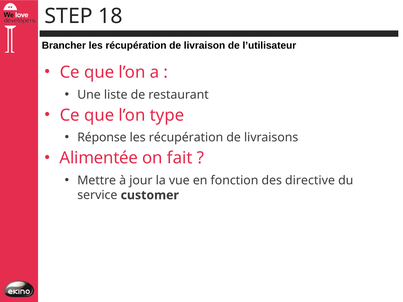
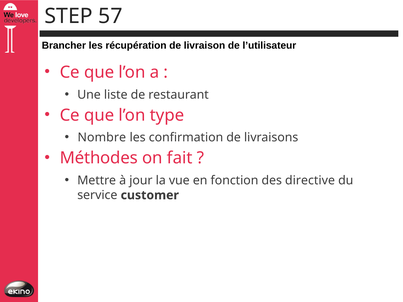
18: 18 -> 57 (110, 16)
Réponse: Réponse -> Nombre (102, 138)
récupération: récupération -> confirmation (186, 138)
Alimentée: Alimentée -> Méthodes (99, 158)
